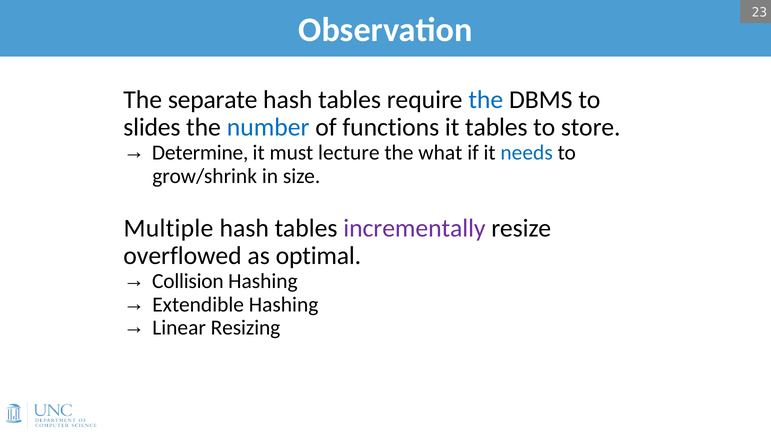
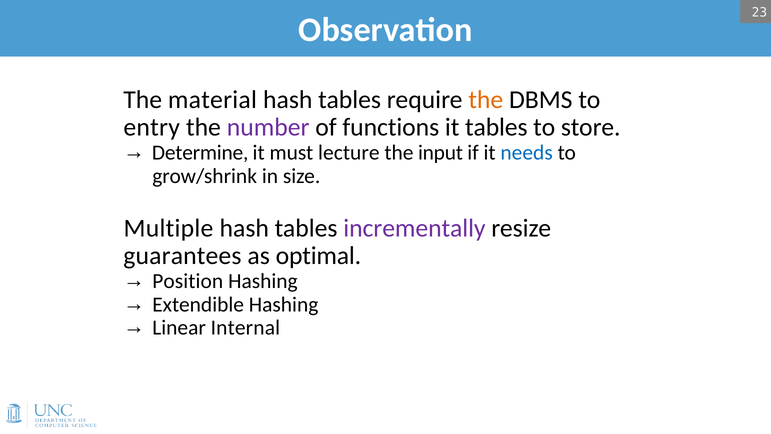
separate: separate -> material (212, 100)
the colour: blue -> orange (486, 100)
slides: slides -> entry (152, 127)
number colour: blue -> purple (268, 127)
what: what -> input (440, 153)
overflowed: overflowed -> guarantees (182, 256)
Collision: Collision -> Position (188, 281)
Resizing: Resizing -> Internal (245, 327)
